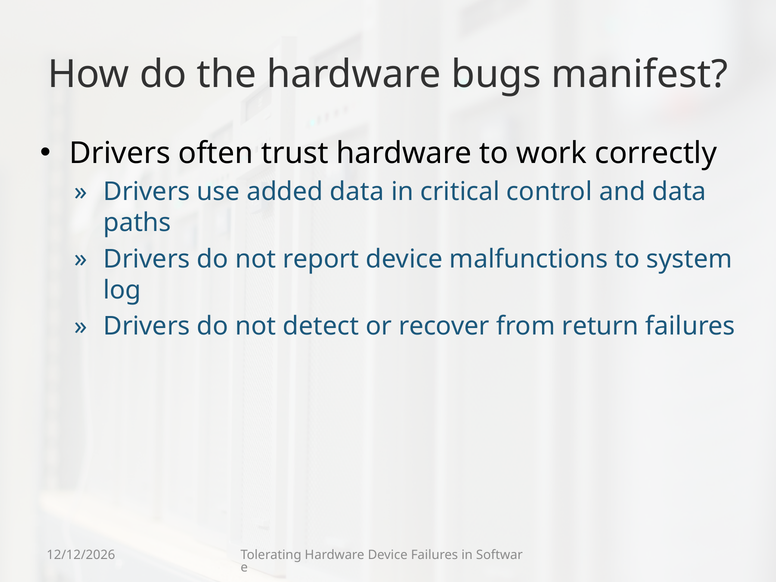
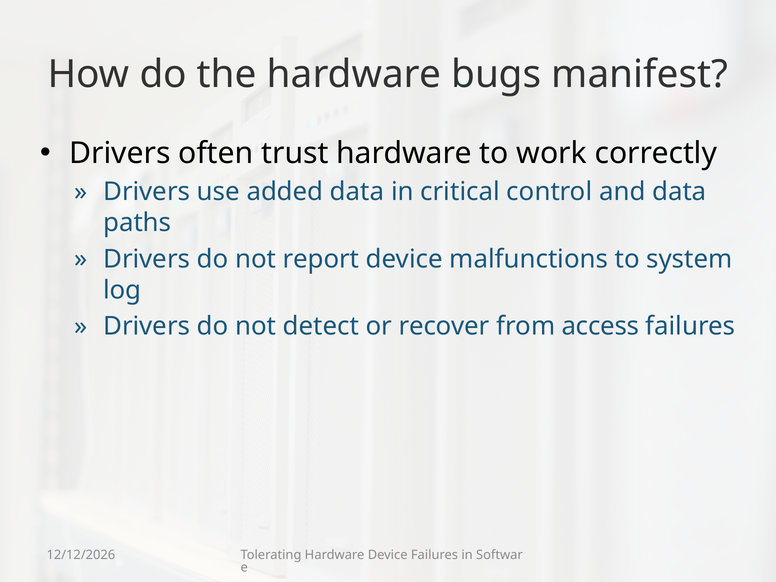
return: return -> access (600, 326)
